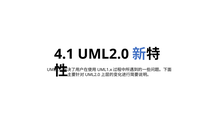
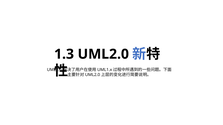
4.1: 4.1 -> 1.3 (64, 54)
